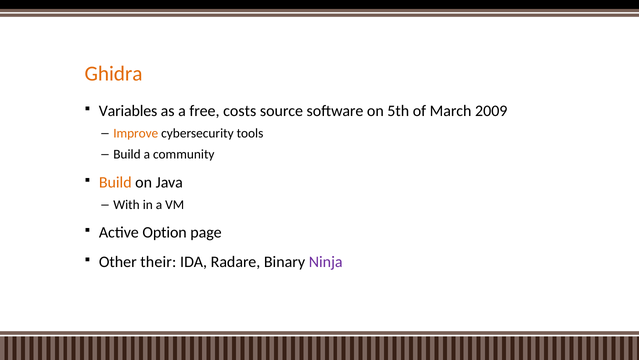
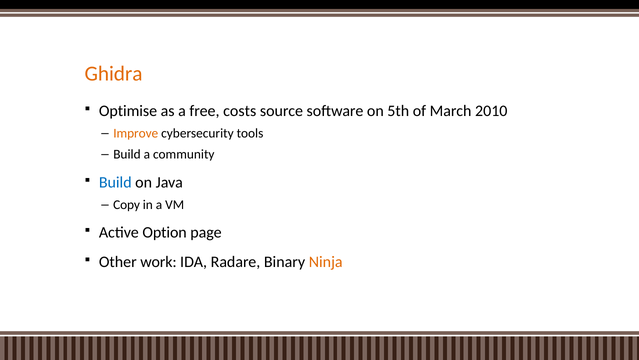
Variables: Variables -> Optimise (128, 111)
2009: 2009 -> 2010 (491, 111)
Build colour: orange -> blue (115, 182)
With: With -> Copy (127, 205)
their: their -> work (158, 262)
Ninja colour: purple -> orange (326, 262)
